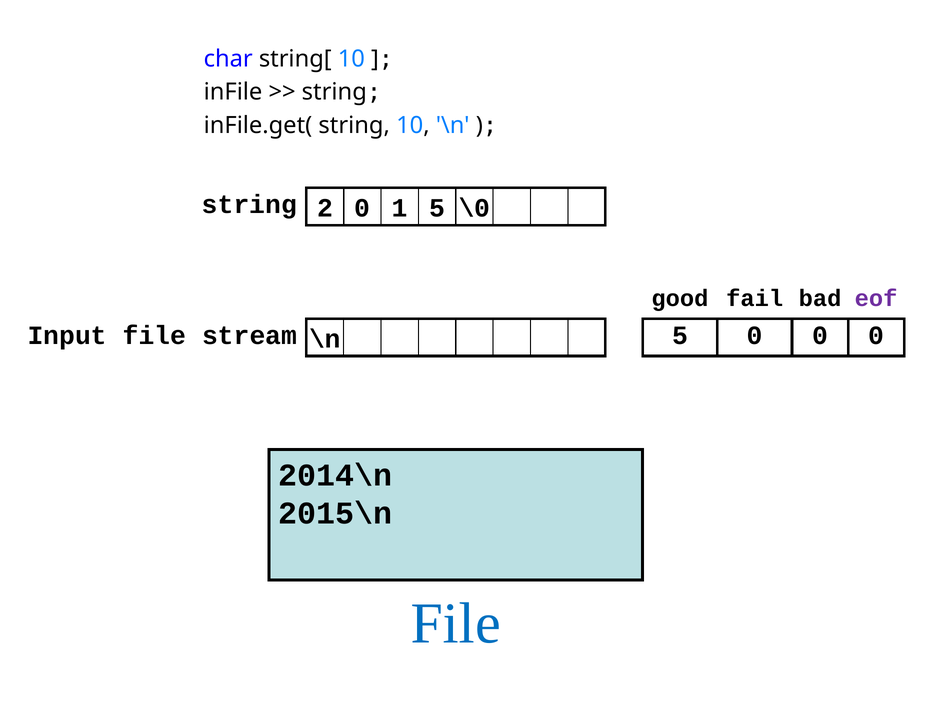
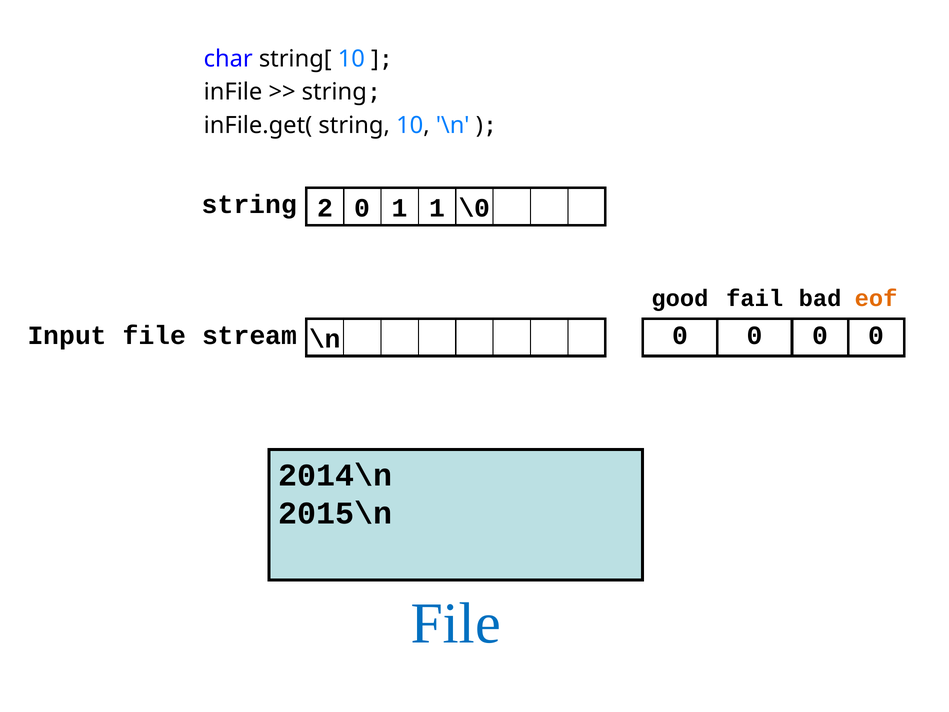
1 5: 5 -> 1 (437, 208)
eof colour: purple -> orange (876, 298)
stream 5: 5 -> 0 (680, 336)
